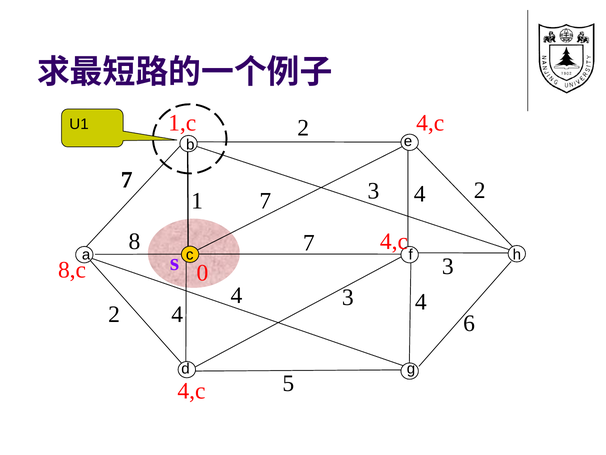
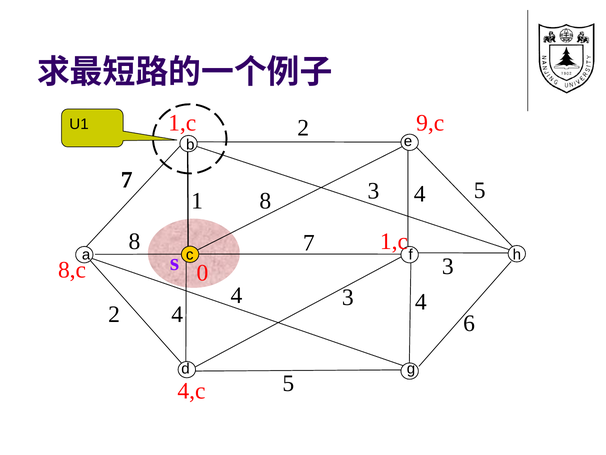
4,c: 4,c -> 9,c (430, 123)
1 7: 7 -> 8 (265, 201)
4 2: 2 -> 5 (480, 190)
4,c: 4,c -> 1,c (394, 241)
